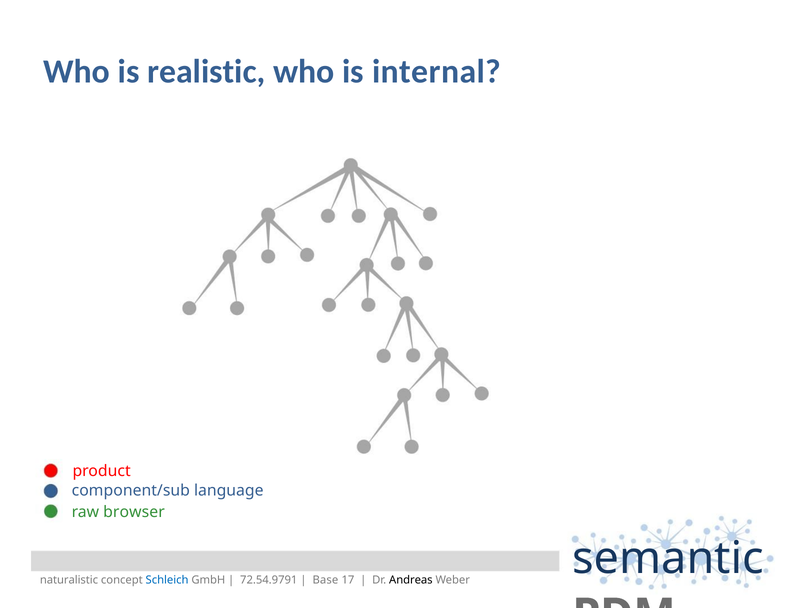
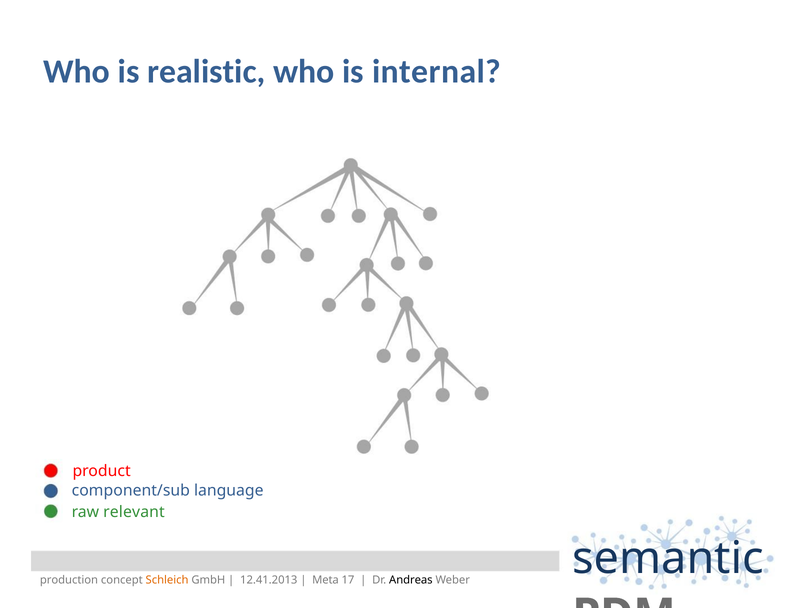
browser: browser -> relevant (134, 512)
naturalistic: naturalistic -> production (69, 580)
Schleich colour: blue -> orange (167, 580)
72.54.9791: 72.54.9791 -> 12.41.2013 (269, 580)
Base: Base -> Meta (326, 580)
